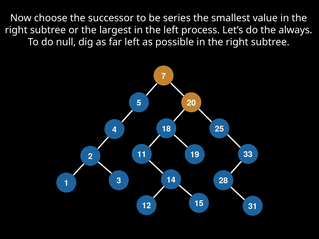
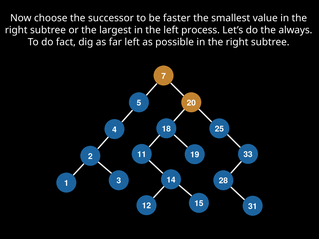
series: series -> faster (177, 18)
null: null -> fact (66, 42)
